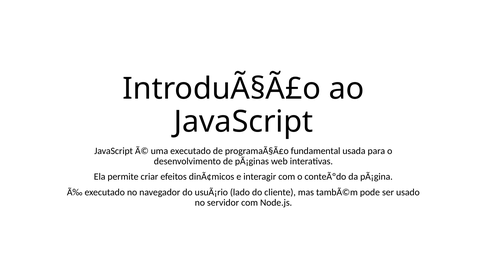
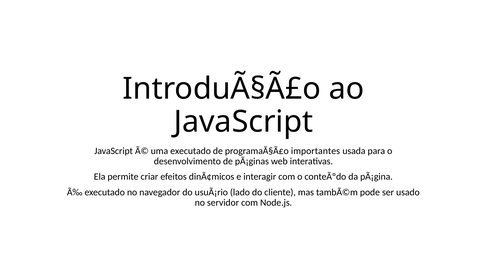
fundamental: fundamental -> importantes (315, 151)
